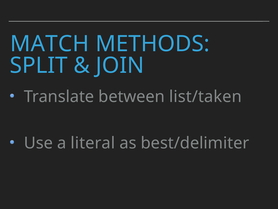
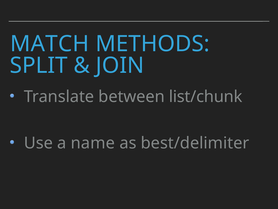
list/taken: list/taken -> list/chunk (206, 97)
literal: literal -> name (93, 143)
